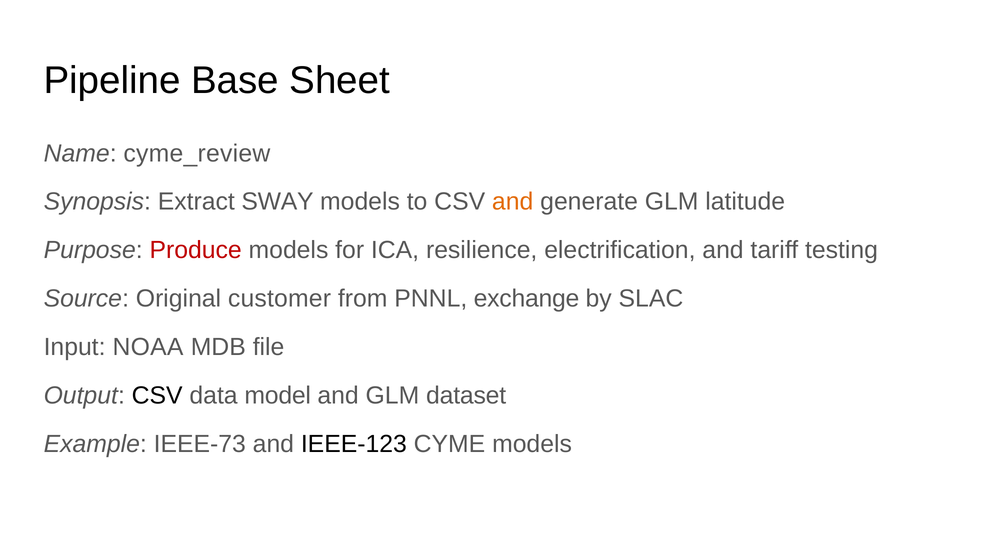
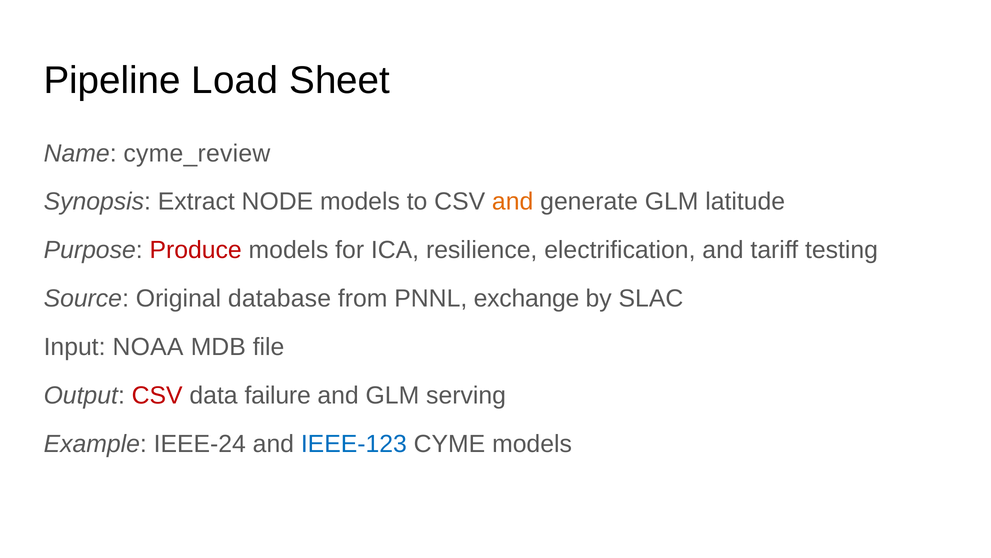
Base: Base -> Load (235, 80)
SWAY: SWAY -> NODE (277, 202)
customer: customer -> database (279, 298)
CSV colour: black -> red (157, 395)
model: model -> failure (278, 395)
dataset: dataset -> serving (466, 395)
IEEE-73: IEEE-73 -> IEEE-24 (200, 444)
IEEE-123 colour: black -> blue (354, 444)
